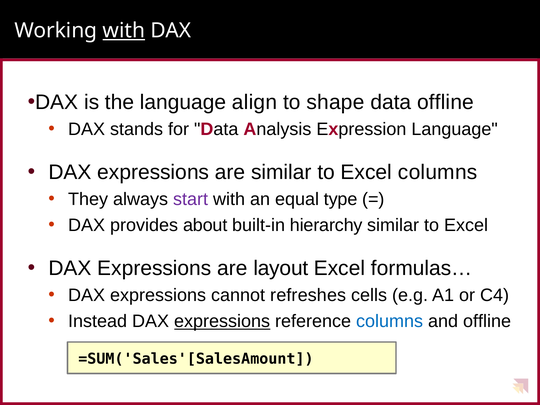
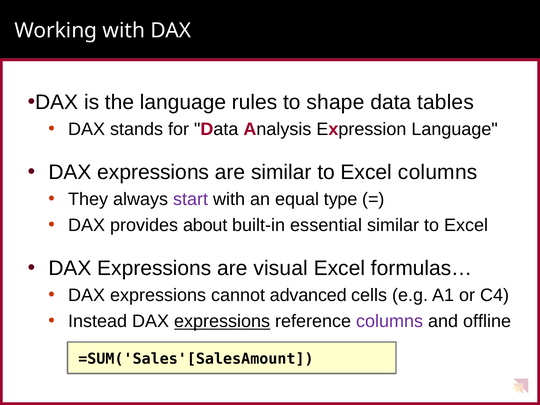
with underline: present -> none (124, 31)
align: align -> rules (255, 102)
data offline: offline -> tables (446, 102)
hierarchy: hierarchy -> essential (326, 225)
layout: layout -> visual (281, 268)
refreshes: refreshes -> advanced (308, 295)
columns colour: blue -> purple (390, 321)
